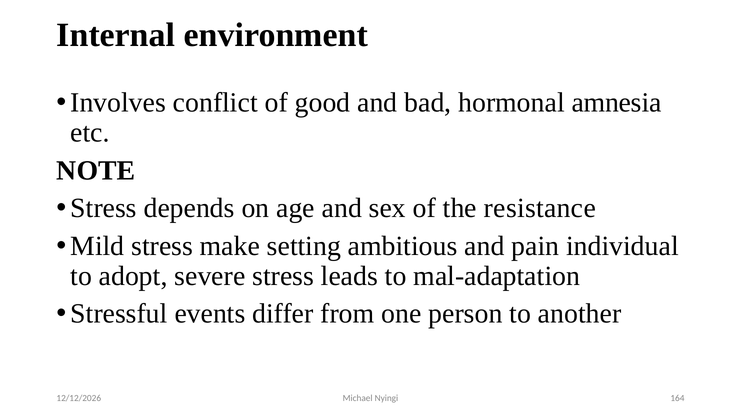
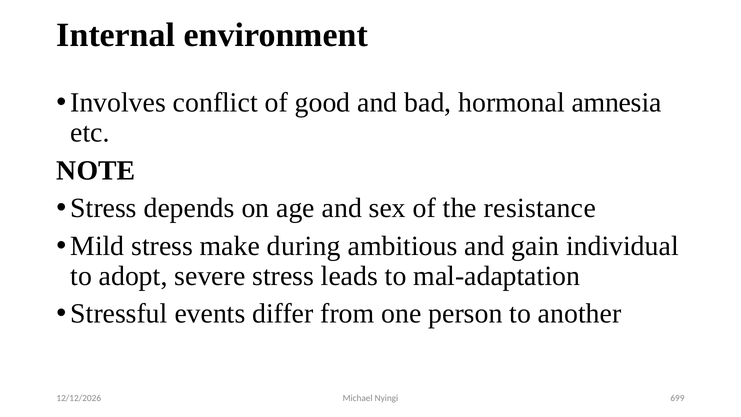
setting: setting -> during (304, 246)
pain: pain -> gain (535, 246)
164: 164 -> 699 (677, 398)
